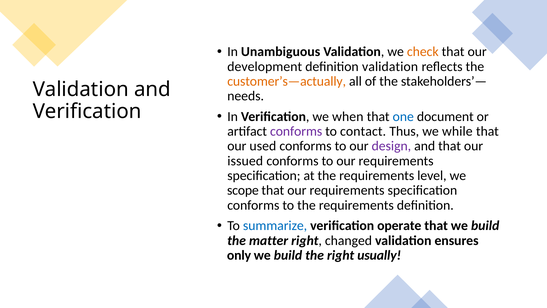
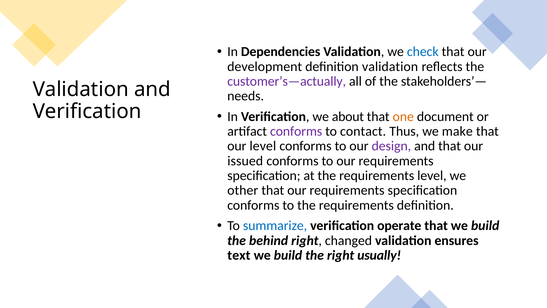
Unambiguous: Unambiguous -> Dependencies (281, 52)
check colour: orange -> blue (423, 52)
customer’s—actually colour: orange -> purple (287, 81)
when: when -> about (348, 116)
one colour: blue -> orange (403, 116)
while: while -> make (457, 131)
our used: used -> level (263, 146)
scope: scope -> other (243, 190)
matter: matter -> behind (269, 240)
only: only -> text (239, 255)
